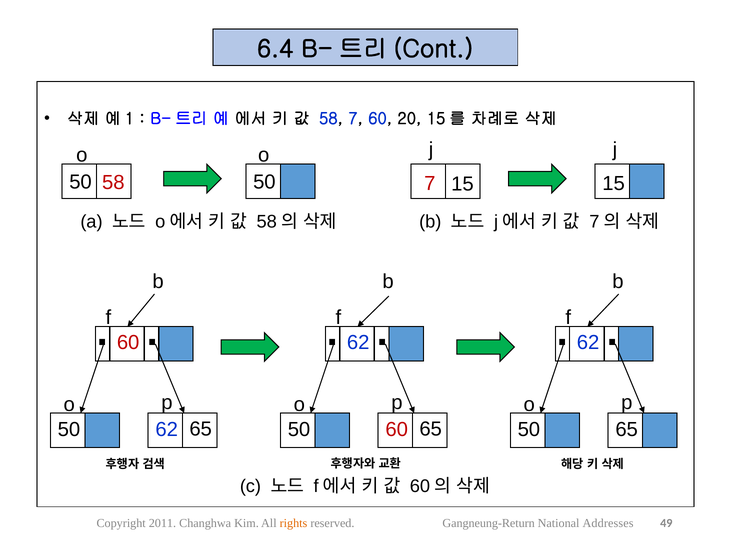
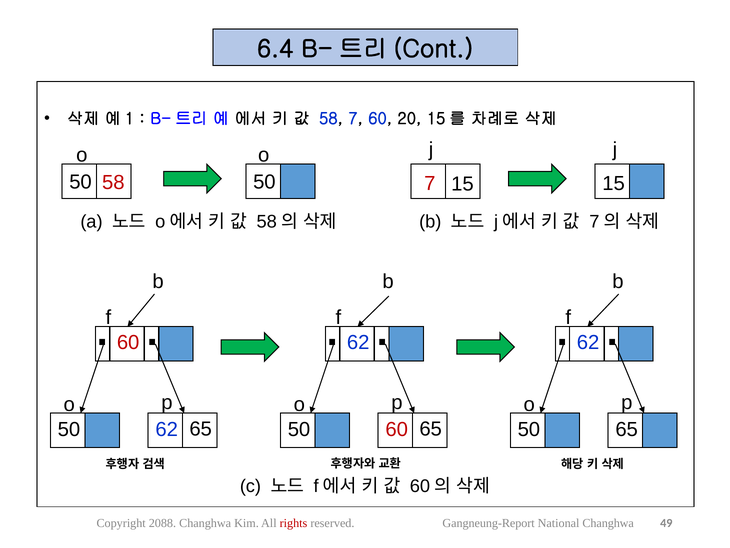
2011: 2011 -> 2088 (162, 523)
rights colour: orange -> red (294, 523)
Gangneung-Return: Gangneung-Return -> Gangneung-Report (489, 523)
National Addresses: Addresses -> Changhwa (608, 523)
